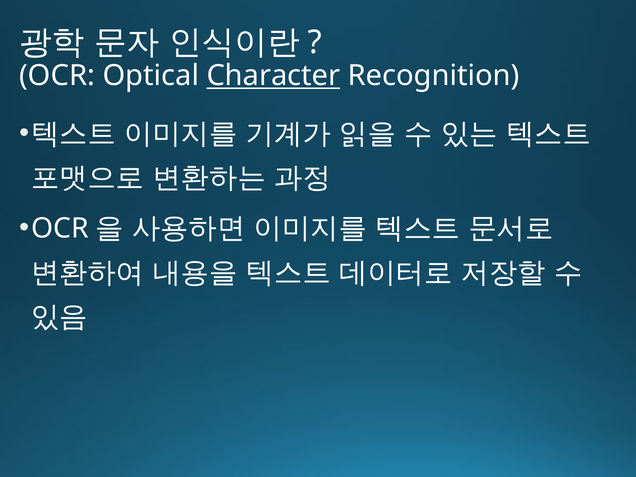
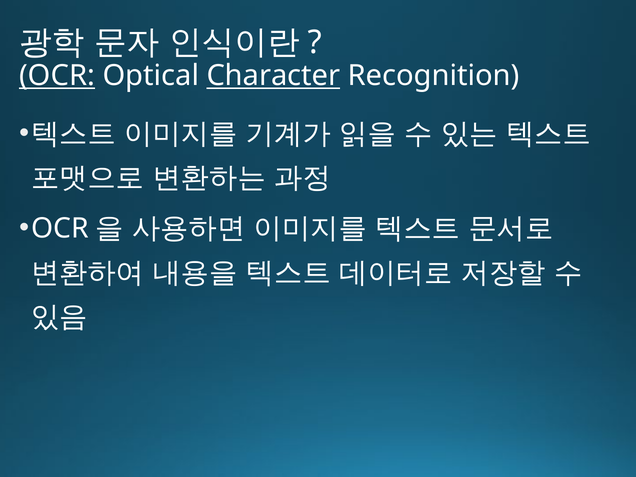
OCR underline: none -> present (57, 76)
